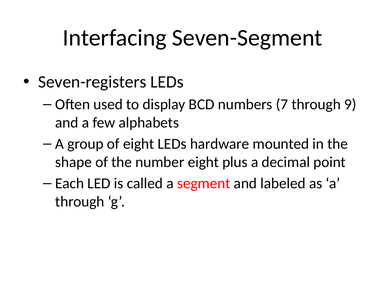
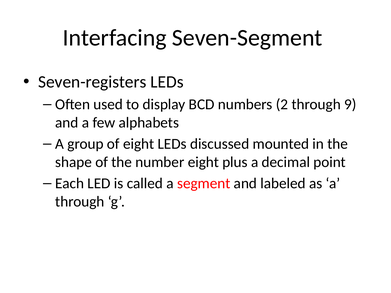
7: 7 -> 2 (282, 104)
hardware: hardware -> discussed (220, 144)
